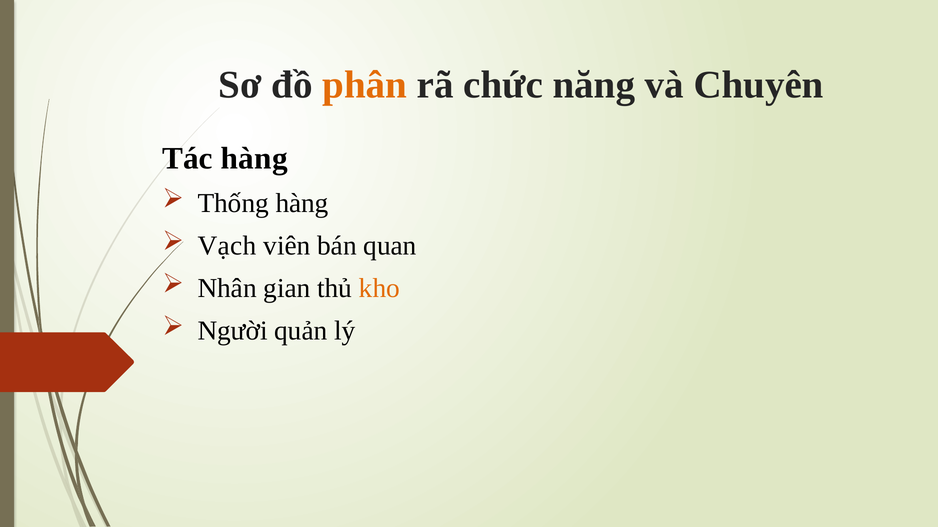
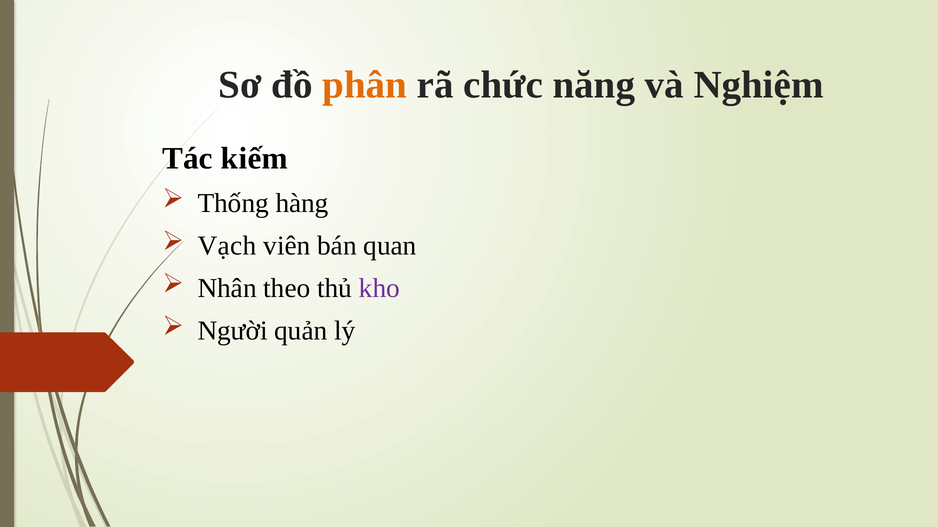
Chuyên: Chuyên -> Nghiệm (759, 85)
Tác hàng: hàng -> kiếm (254, 159)
gian: gian -> theo (287, 288)
kho colour: orange -> purple (379, 288)
